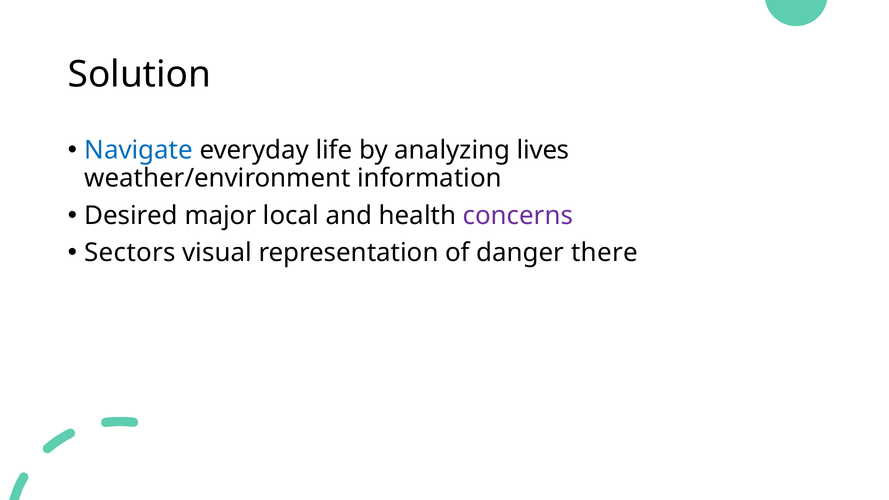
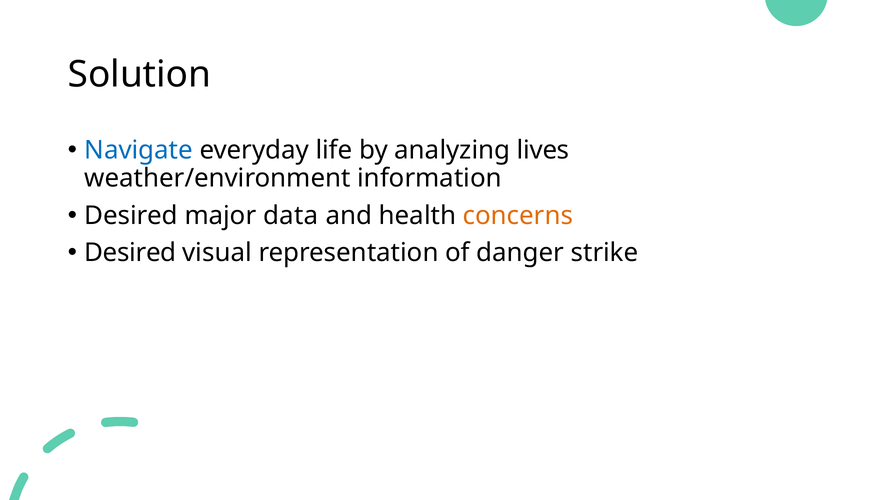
local: local -> data (291, 216)
concerns colour: purple -> orange (518, 216)
Sectors: Sectors -> Desired (130, 253)
there: there -> strike (605, 253)
